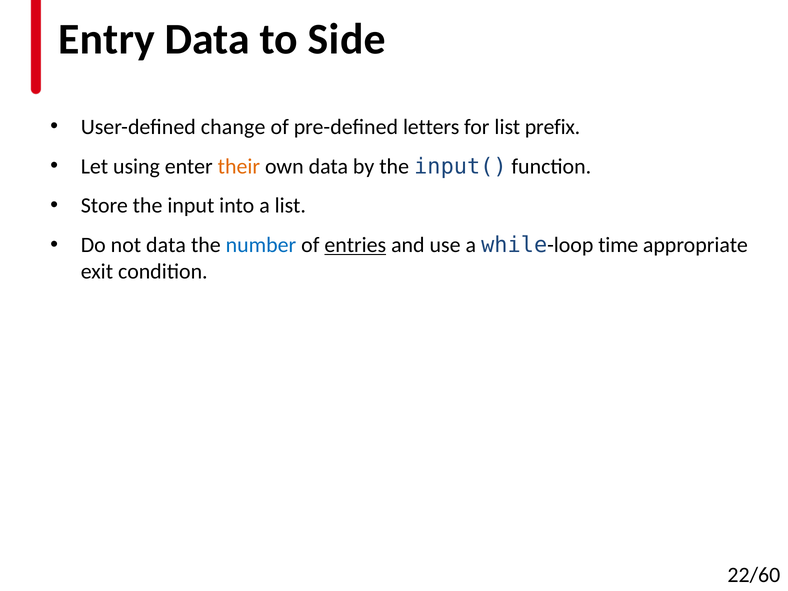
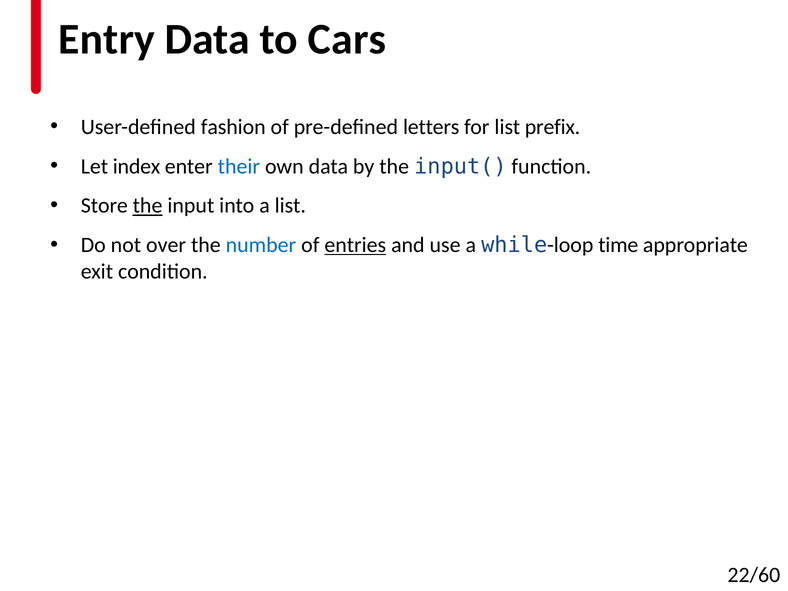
Side: Side -> Cars (347, 39)
change: change -> fashion (233, 127)
using: using -> index (137, 166)
their colour: orange -> blue (239, 166)
the underline: none -> present (148, 206)
not data: data -> over (166, 245)
